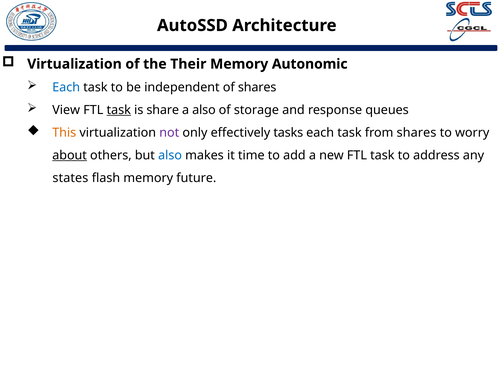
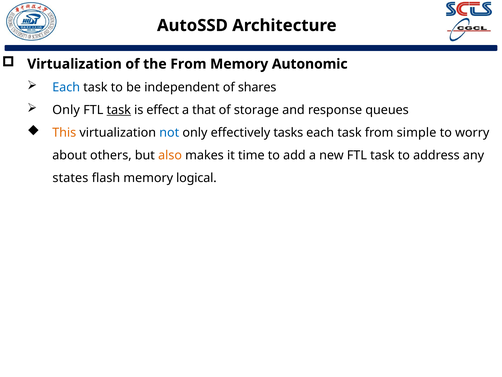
the Their: Their -> From (188, 64)
View: View -> Only (66, 110)
share: share -> effect (163, 110)
a also: also -> that (204, 110)
not colour: purple -> blue (169, 132)
from shares: shares -> simple (417, 132)
about underline: present -> none (70, 155)
also colour: blue -> orange (170, 155)
future: future -> logical (196, 178)
